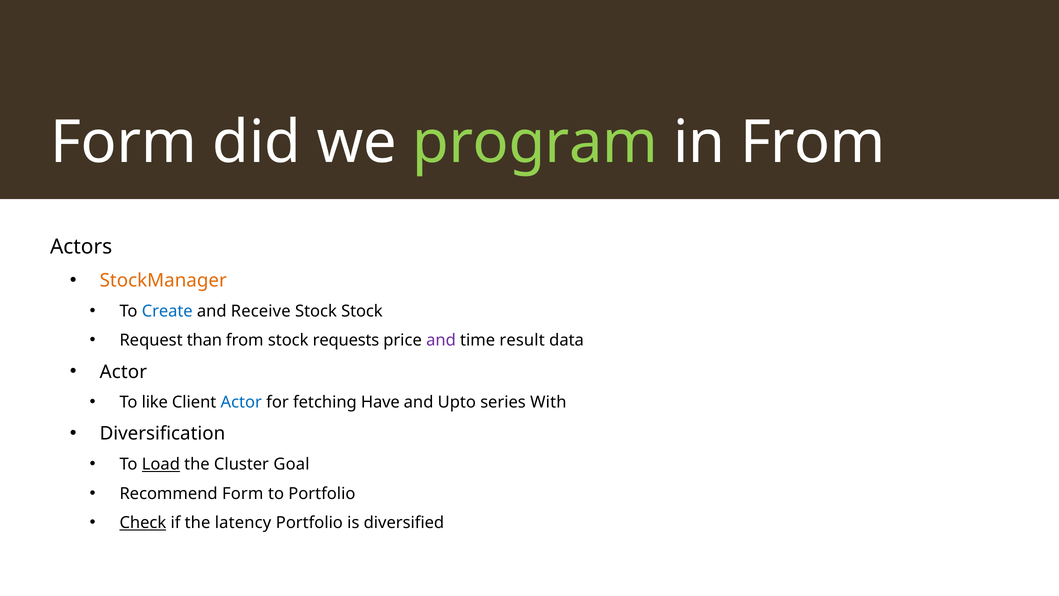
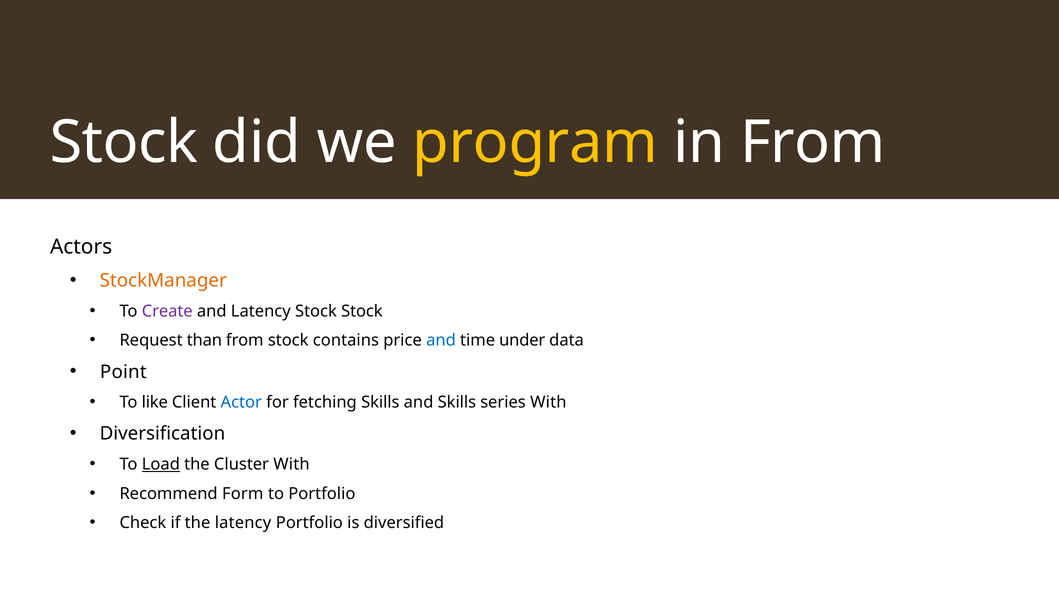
Form: Form -> Stock (124, 143)
program colour: light green -> yellow (535, 143)
Create colour: blue -> purple (167, 311)
and Receive: Receive -> Latency (261, 311)
requests: requests -> contains (346, 340)
and colour: purple -> blue (441, 340)
result: result -> under (522, 340)
Actor: Actor -> Point (123, 372)
fetching Have: Have -> Skills (380, 402)
and Upto: Upto -> Skills (457, 402)
Cluster Goal: Goal -> With (291, 464)
Check underline: present -> none (143, 523)
